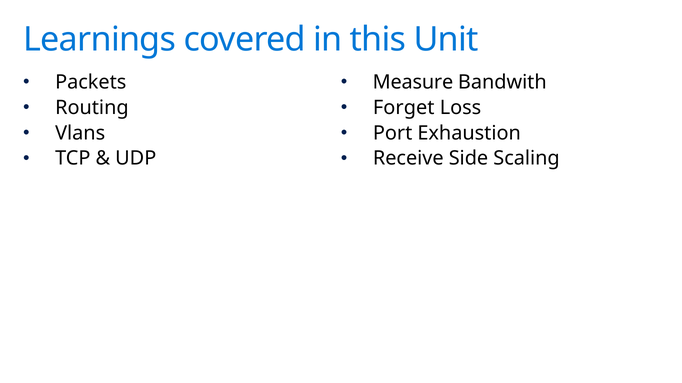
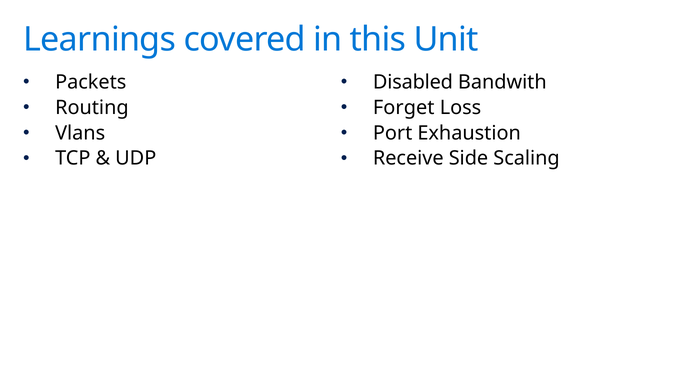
Measure: Measure -> Disabled (413, 82)
